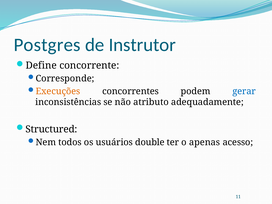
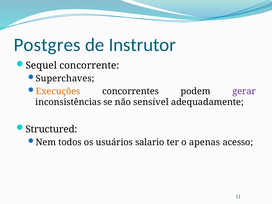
Define: Define -> Sequel (41, 65)
Corresponde: Corresponde -> Superchaves (65, 79)
gerar colour: blue -> purple (244, 91)
atributo: atributo -> sensível (151, 102)
double: double -> salario (150, 142)
